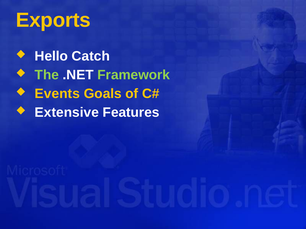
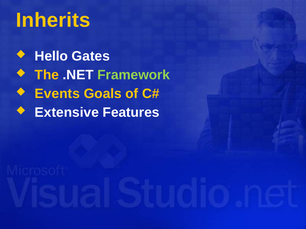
Exports: Exports -> Inherits (53, 20)
Catch: Catch -> Gates (91, 56)
The colour: light green -> yellow (47, 75)
